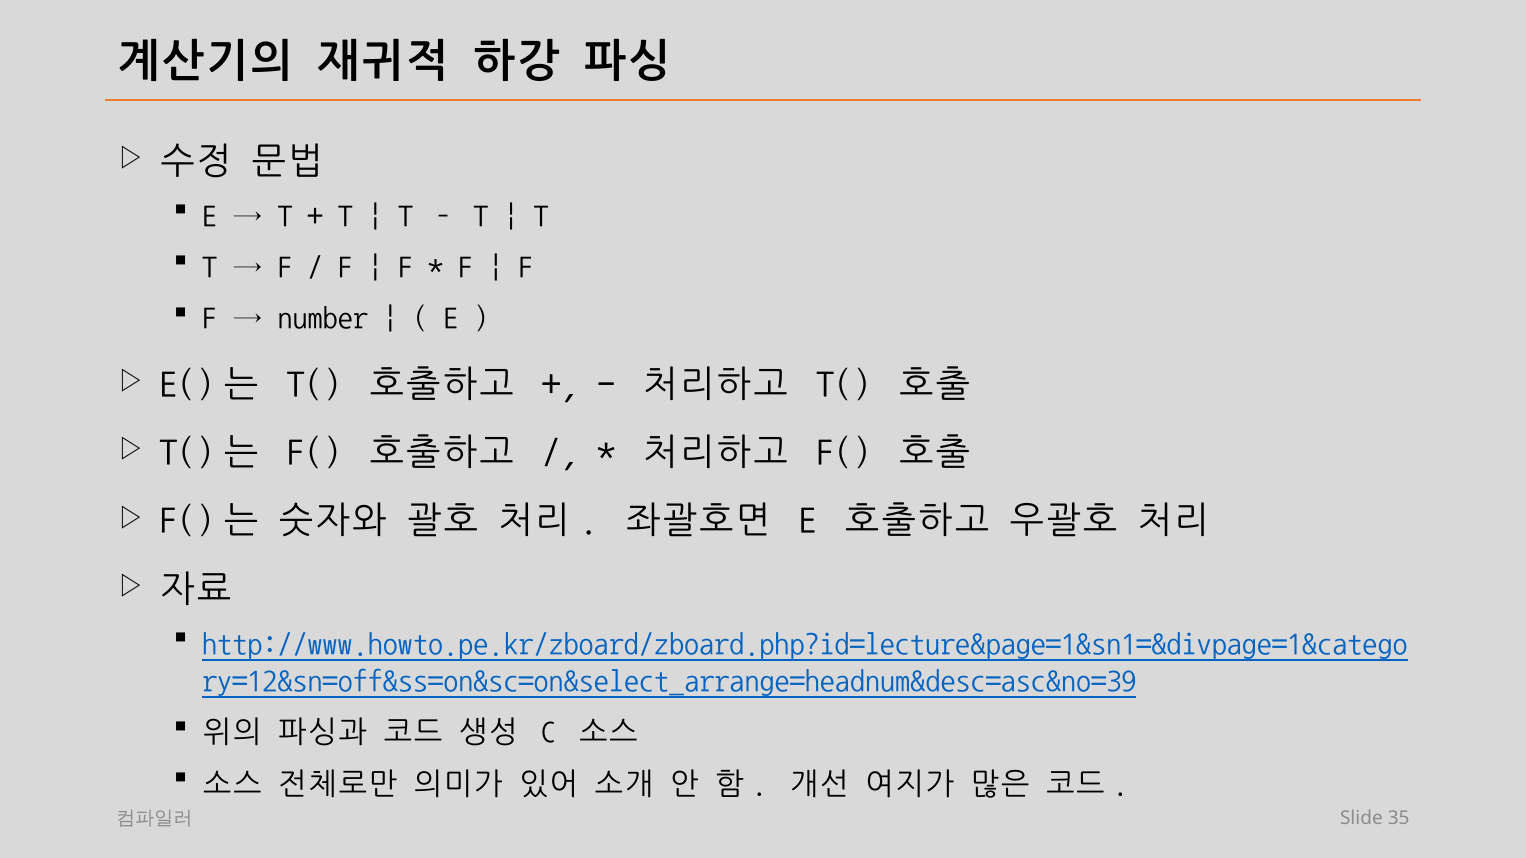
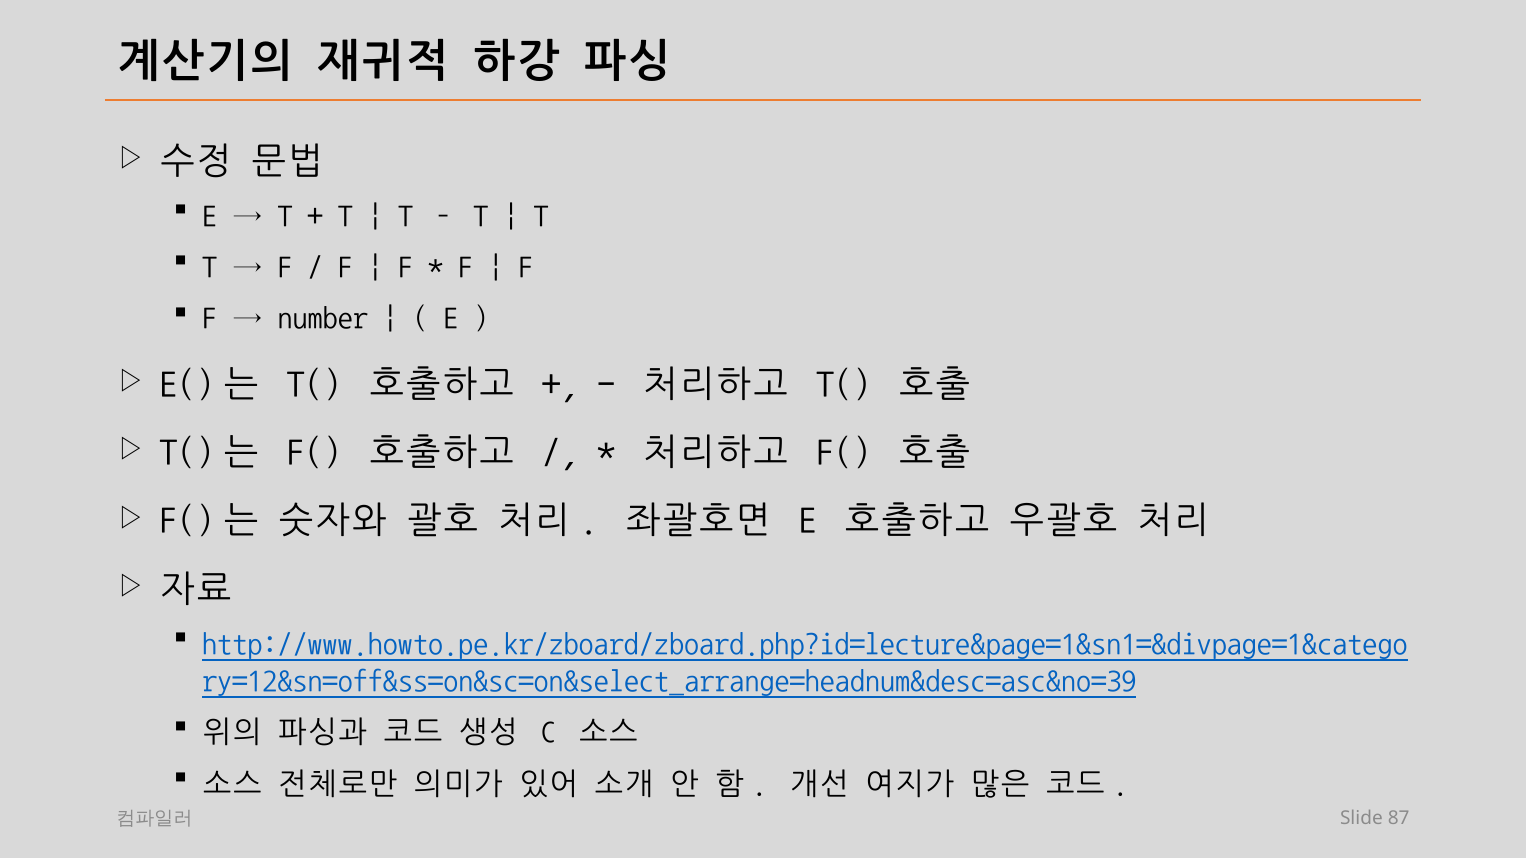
35: 35 -> 87 (1399, 818)
